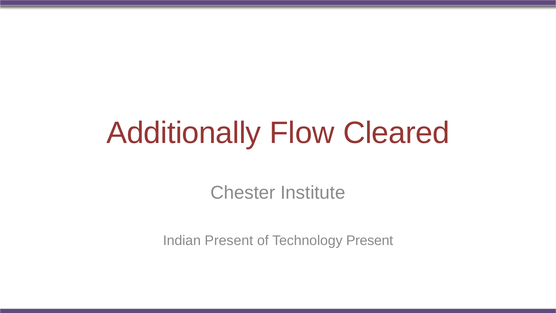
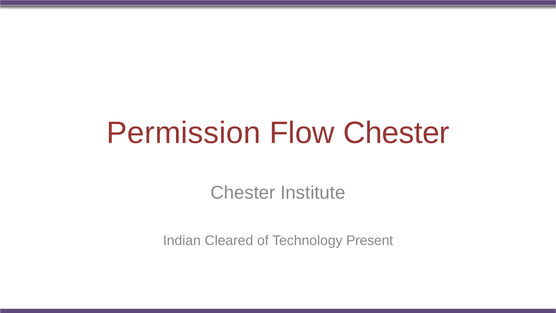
Additionally: Additionally -> Permission (184, 133)
Flow Cleared: Cleared -> Chester (396, 133)
Indian Present: Present -> Cleared (229, 240)
